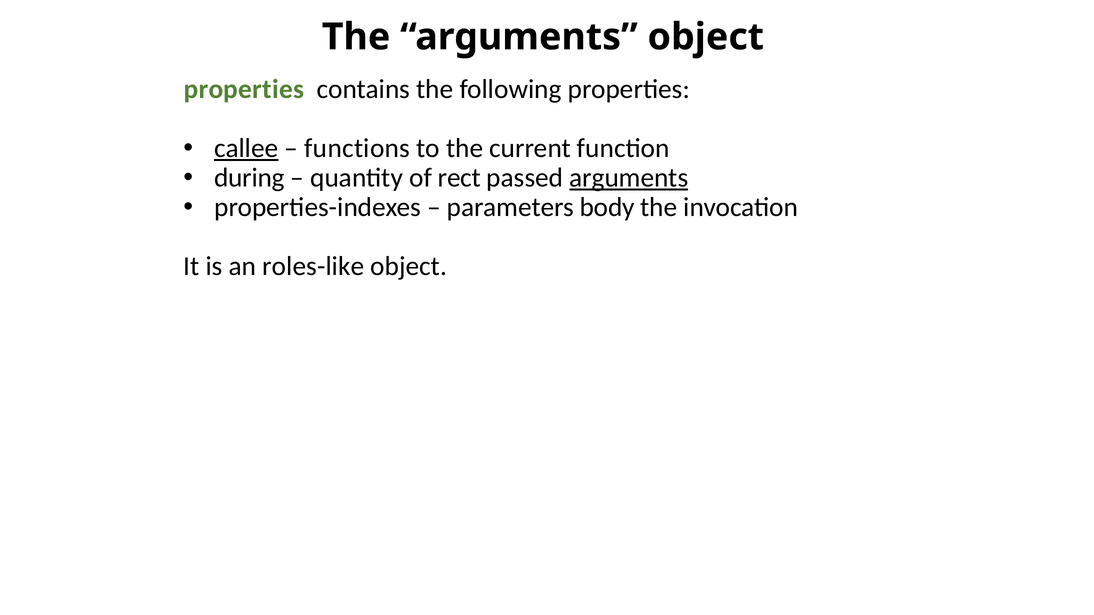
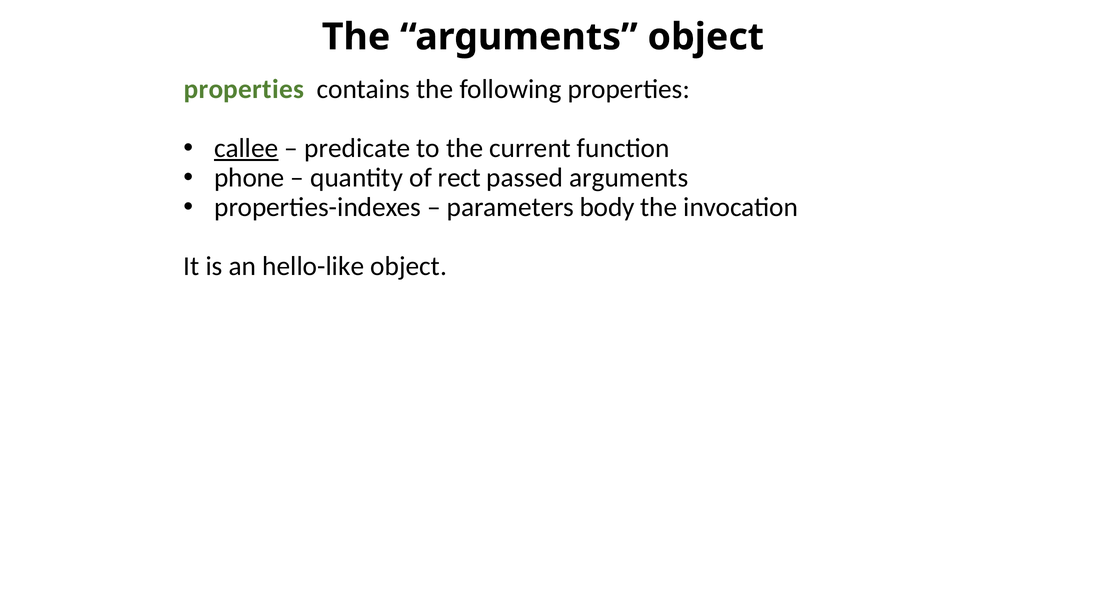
functions: functions -> predicate (357, 148)
during: during -> phone (249, 178)
arguments underline: present -> none (629, 178)
roles-like: roles-like -> hello-like (313, 266)
